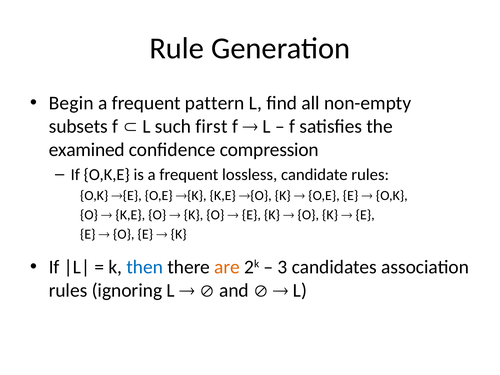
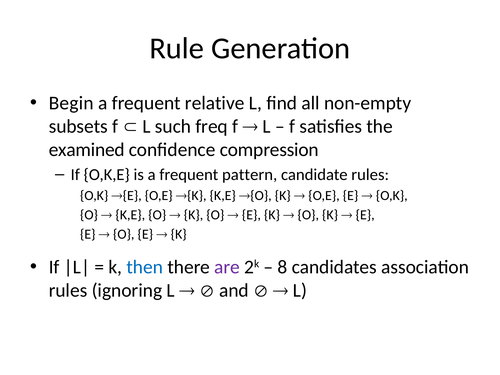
pattern: pattern -> relative (215, 103)
first: first -> freq (212, 126)
lossless: lossless -> pattern (250, 175)
are colour: orange -> purple (227, 267)
3: 3 -> 8 (283, 267)
